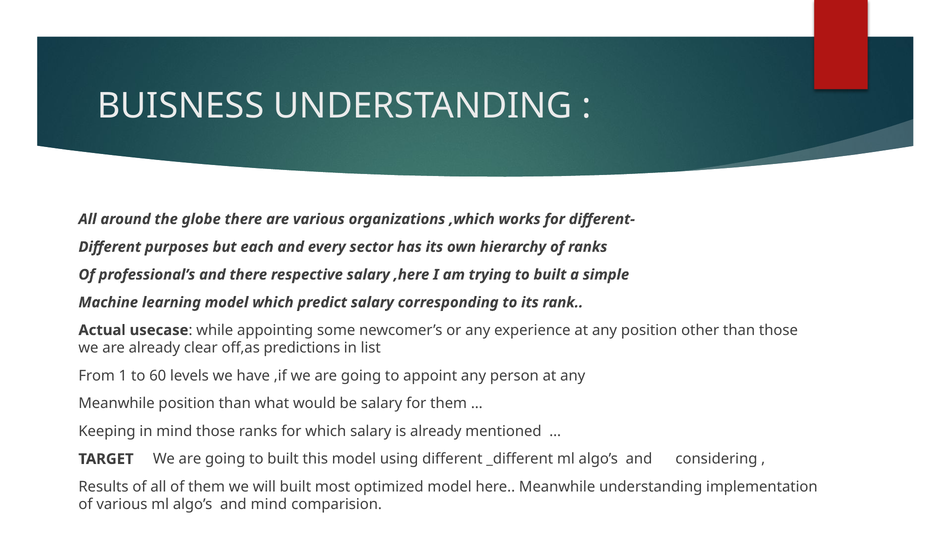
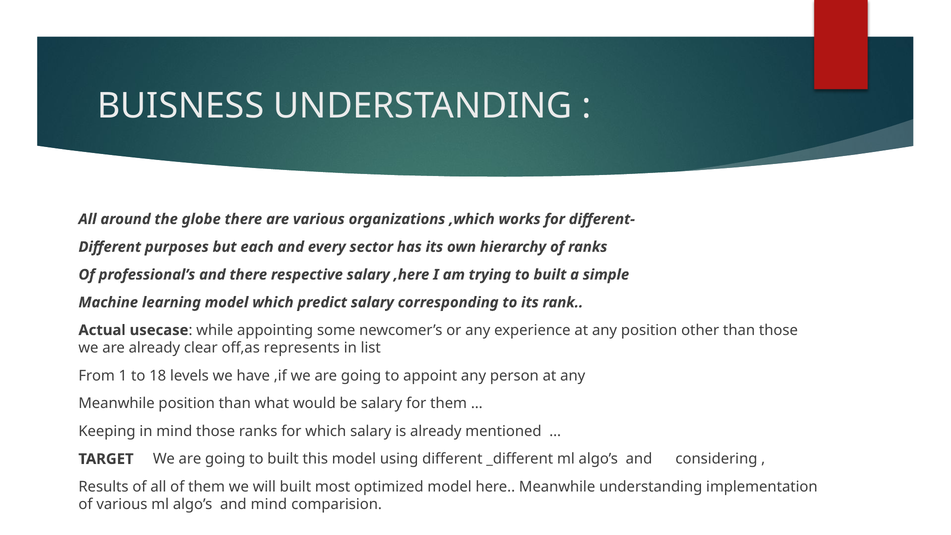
predictions: predictions -> represents (302, 348)
60: 60 -> 18 (158, 376)
